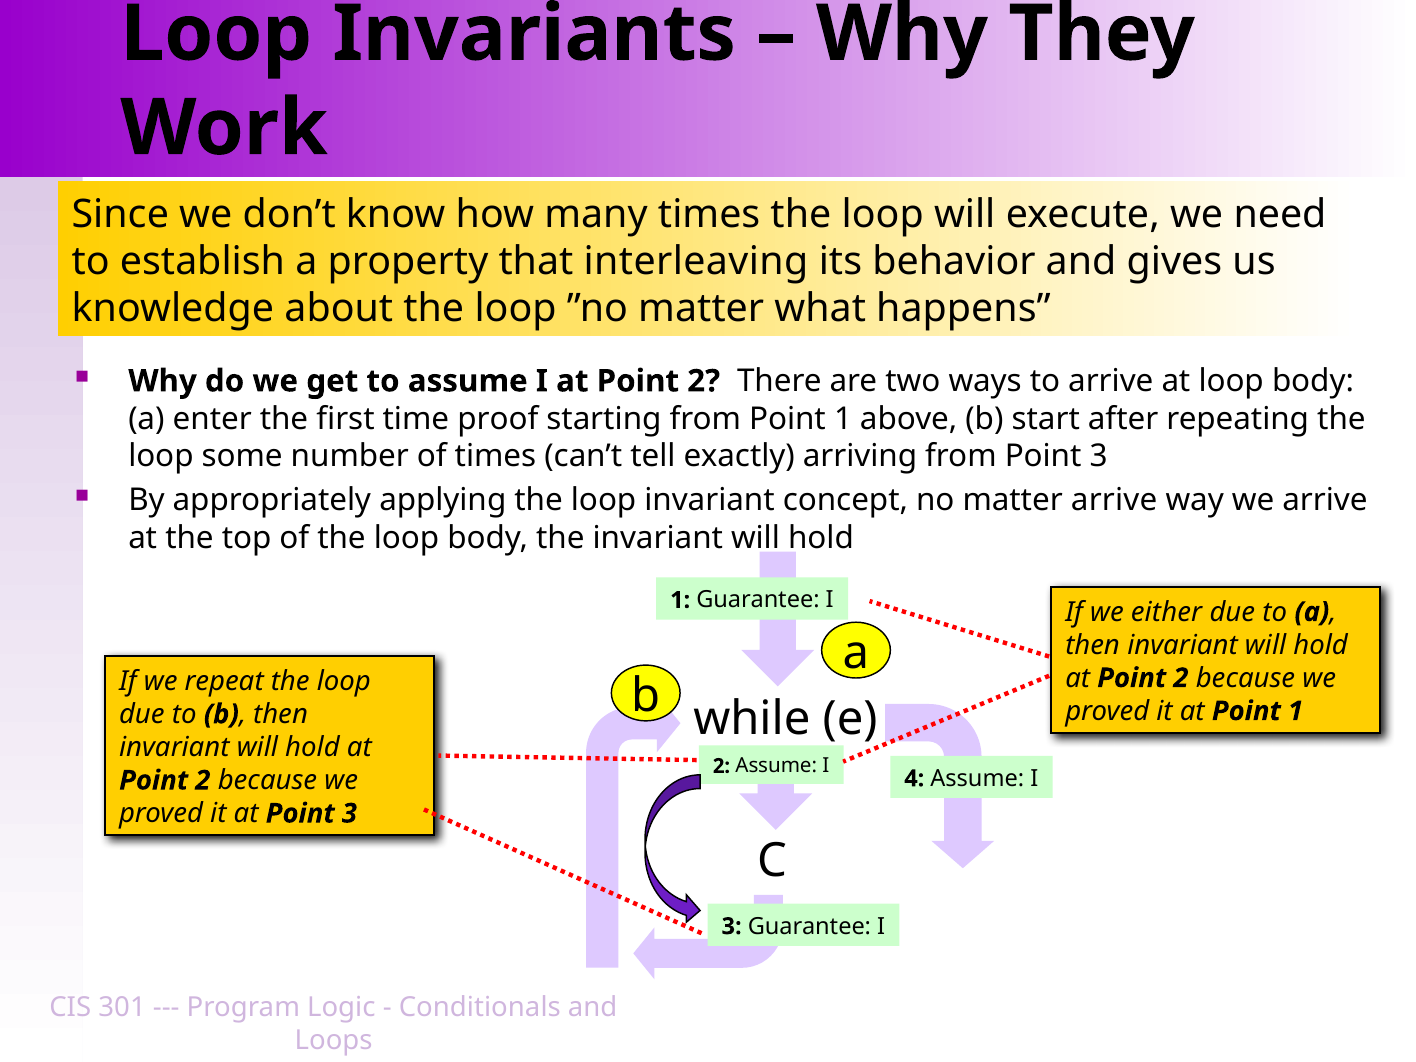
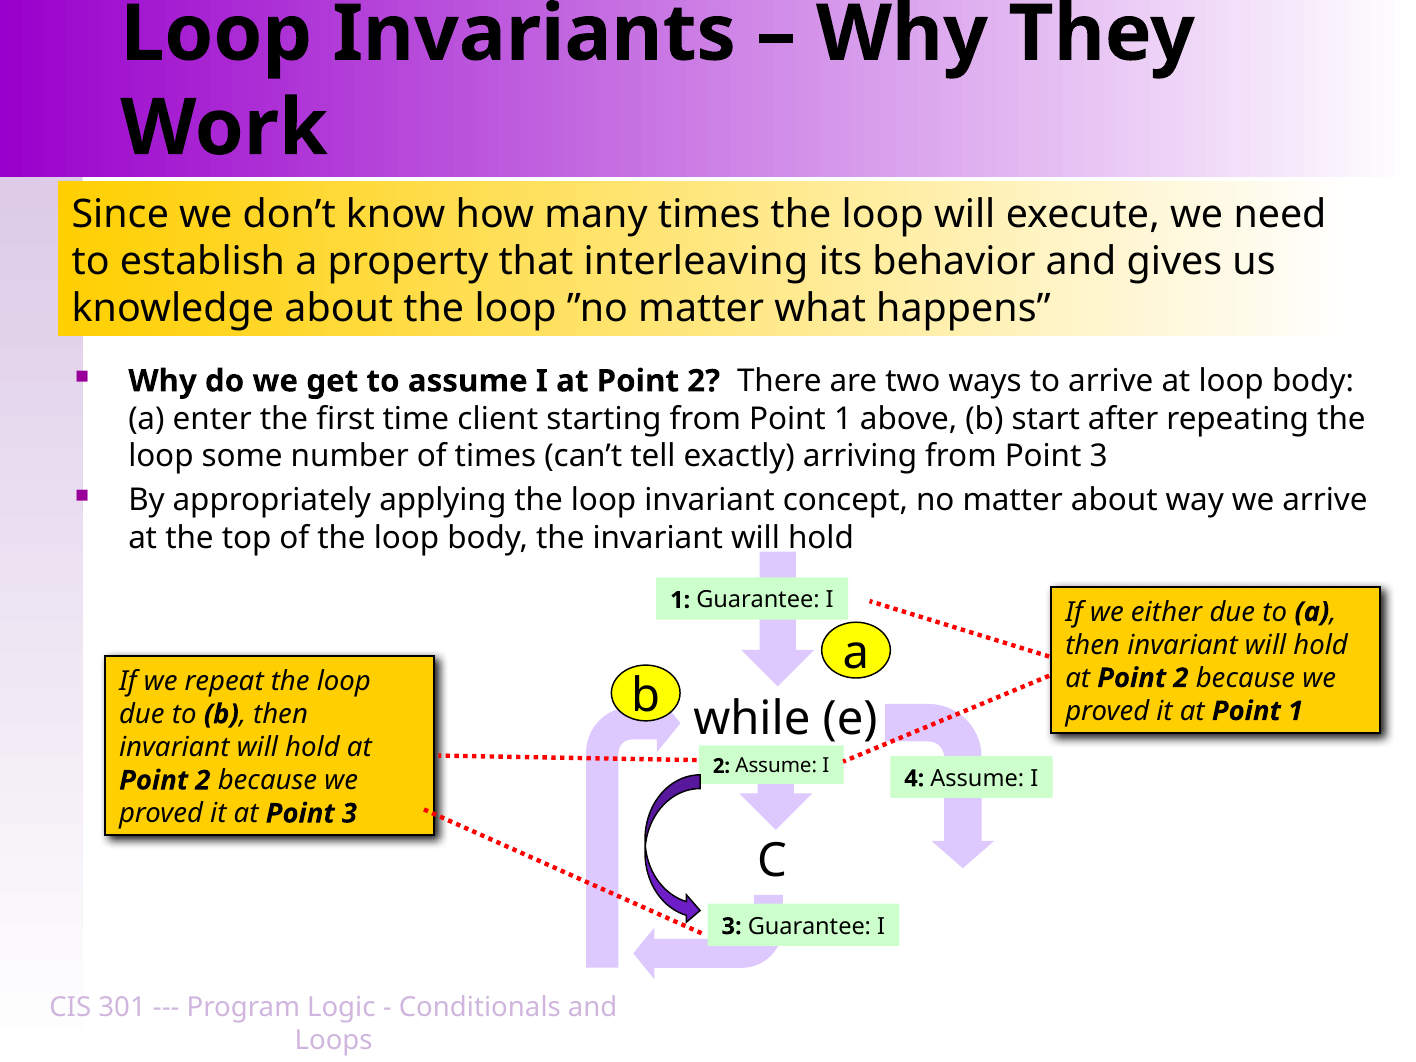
proof: proof -> client (498, 419)
matter arrive: arrive -> about (1114, 501)
